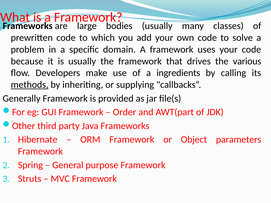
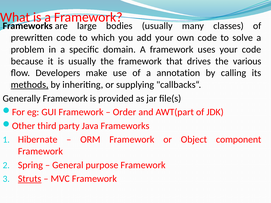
ingredients: ingredients -> annotation (178, 73)
parameters: parameters -> component (239, 140)
Struts underline: none -> present (30, 179)
